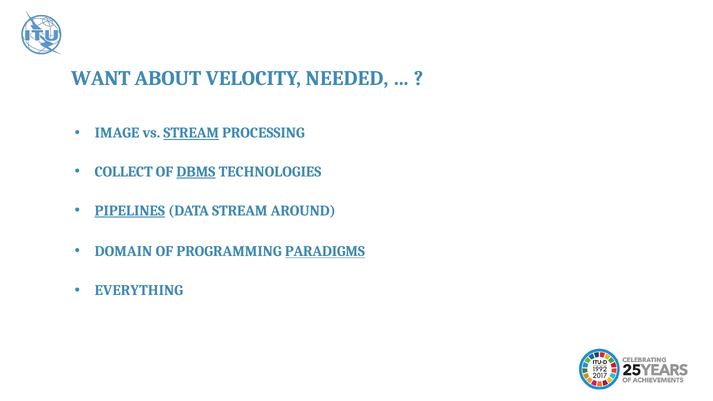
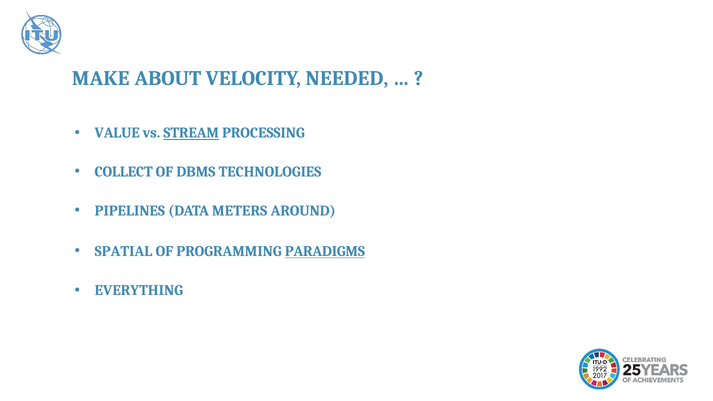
WANT: WANT -> MAKE (101, 78)
IMAGE: IMAGE -> VALUE (117, 133)
DBMS underline: present -> none (196, 172)
PIPELINES underline: present -> none (130, 211)
DATA STREAM: STREAM -> METERS (240, 211)
DOMAIN: DOMAIN -> SPATIAL (124, 251)
